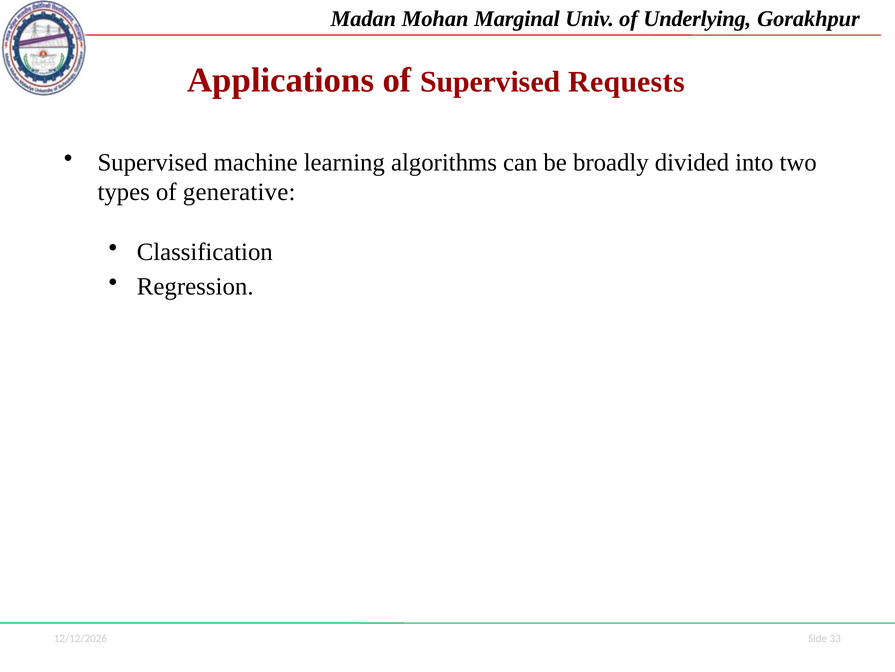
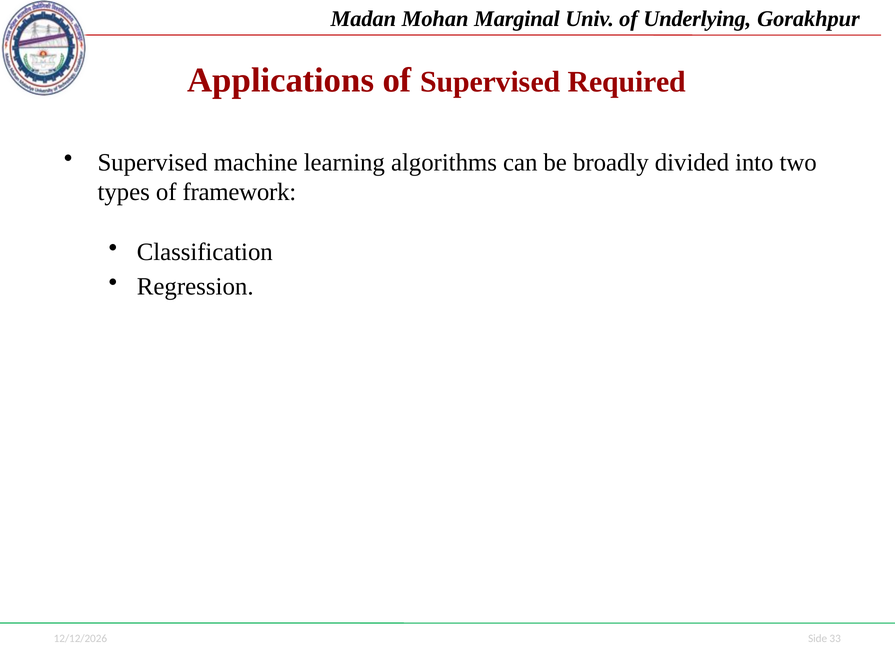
Requests: Requests -> Required (627, 82)
generative: generative -> framework (239, 192)
